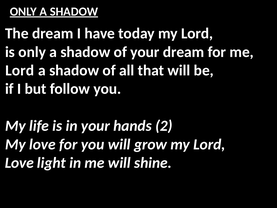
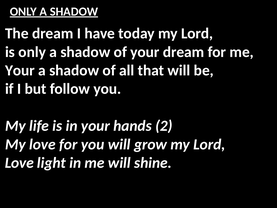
Lord: Lord -> Your (20, 70)
